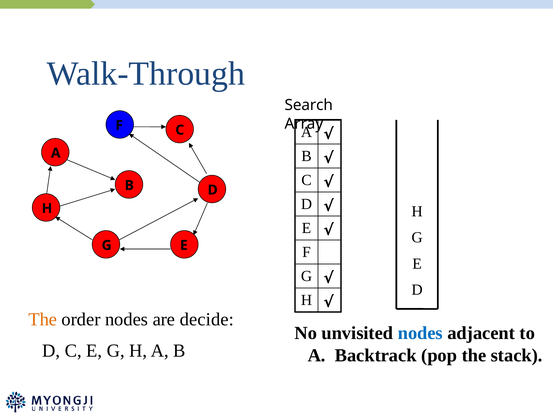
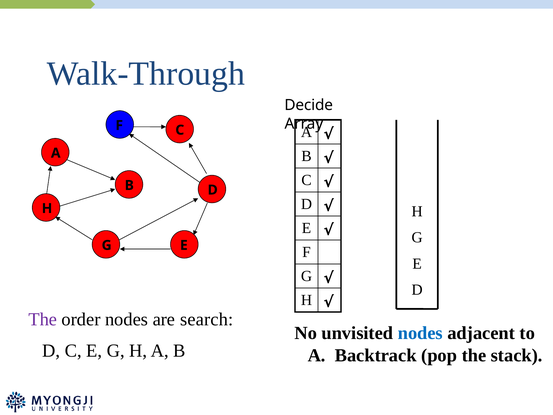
Search: Search -> Decide (309, 105)
The colour: orange -> purple (43, 319)
decide: decide -> search (207, 319)
